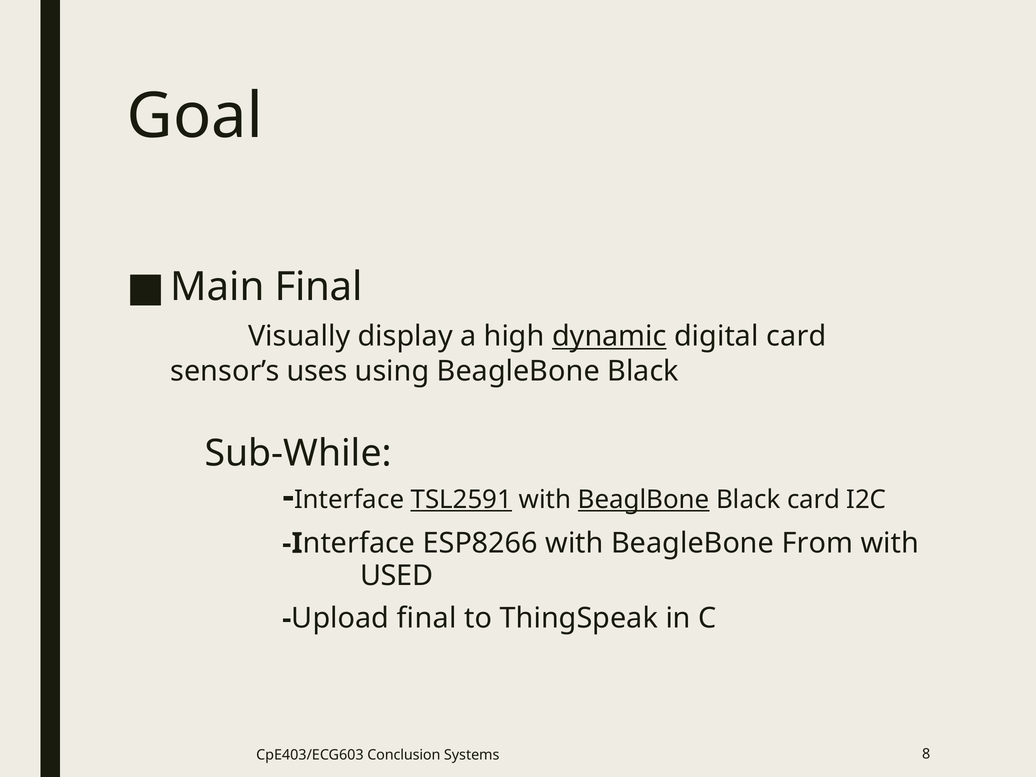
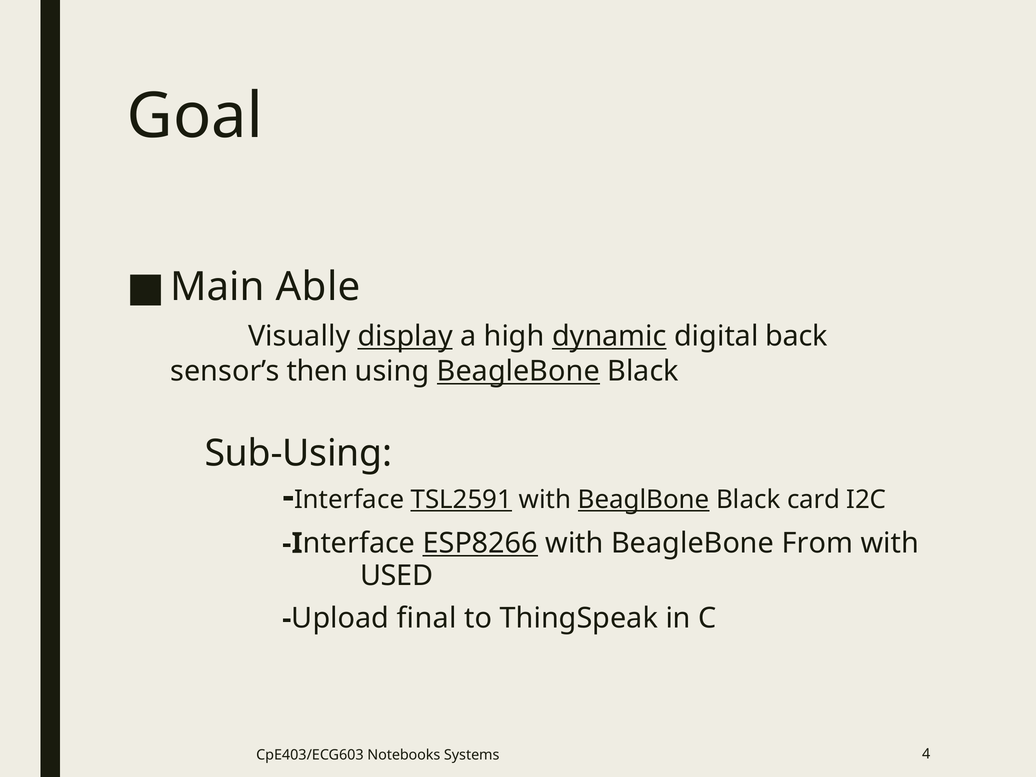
Main Final: Final -> Able (318, 287)
display underline: none -> present (405, 336)
digital card: card -> back (797, 336)
uses: uses -> then (317, 371)
BeagleBone underline: none -> present (518, 371)
Sub-While: Sub-While -> Sub-Using (298, 454)
ESP8266 underline: none -> present (480, 543)
Conclusion: Conclusion -> Notebooks (404, 755)
8: 8 -> 4 (926, 754)
